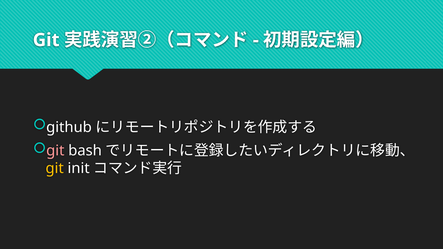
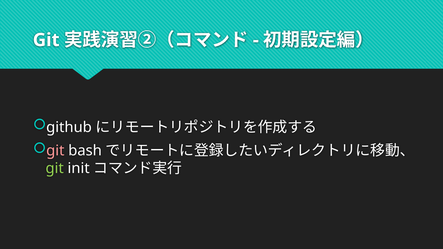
git colour: yellow -> light green (55, 168)
